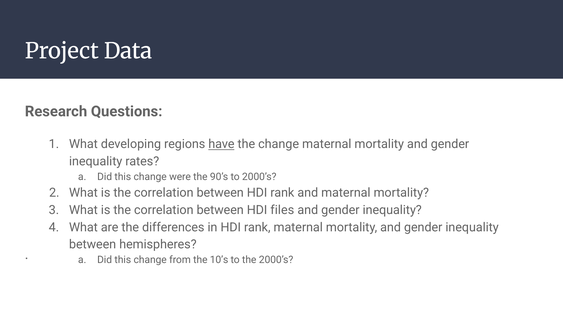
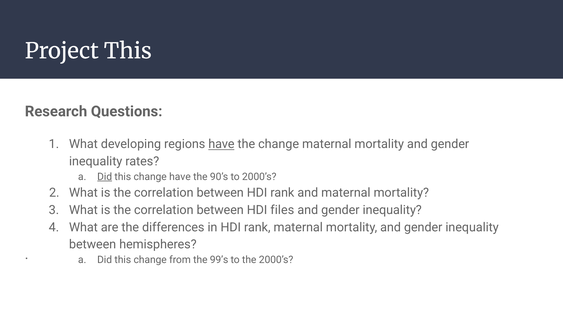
Project Data: Data -> This (128, 51)
Did underline: none -> present (105, 177)
change were: were -> have (180, 177)
10’s: 10’s -> 99’s (219, 260)
